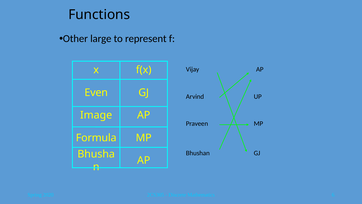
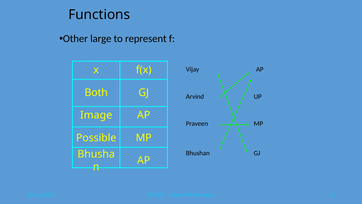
Even: Even -> Both (96, 92)
Formula: Formula -> Possible (96, 138)
